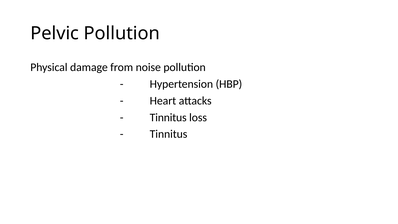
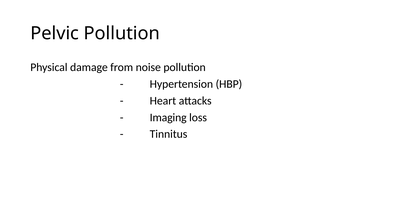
Tinnitus: Tinnitus -> Imaging (168, 117)
